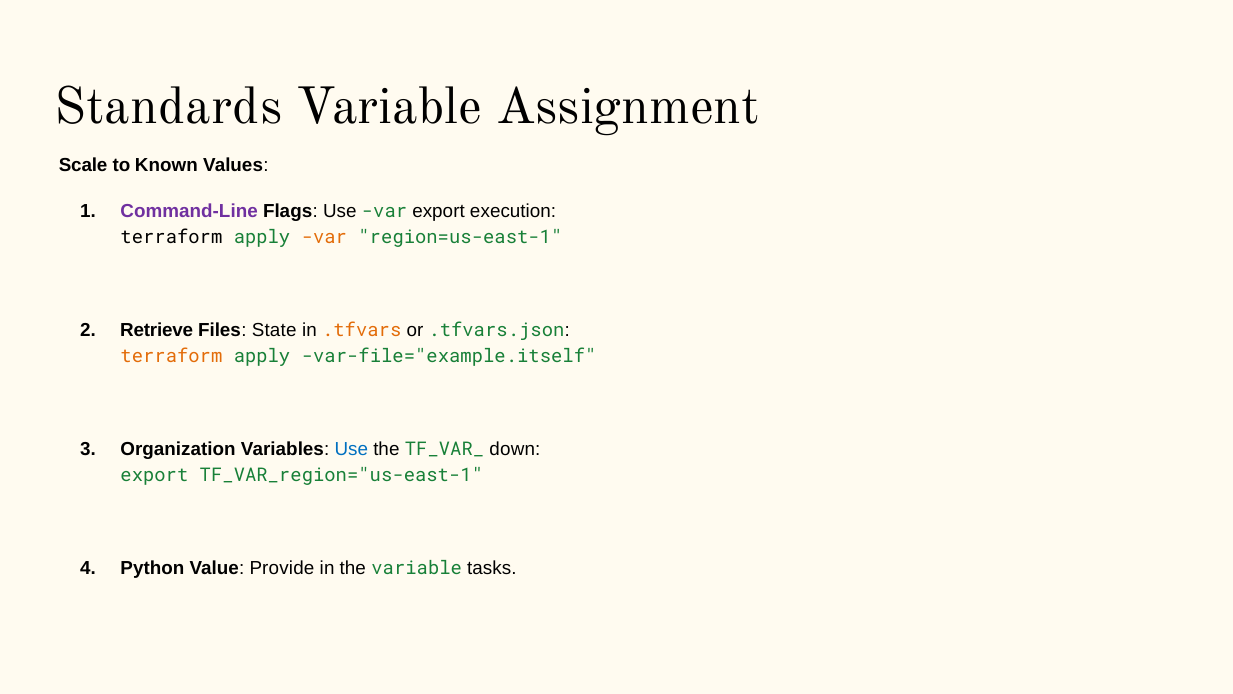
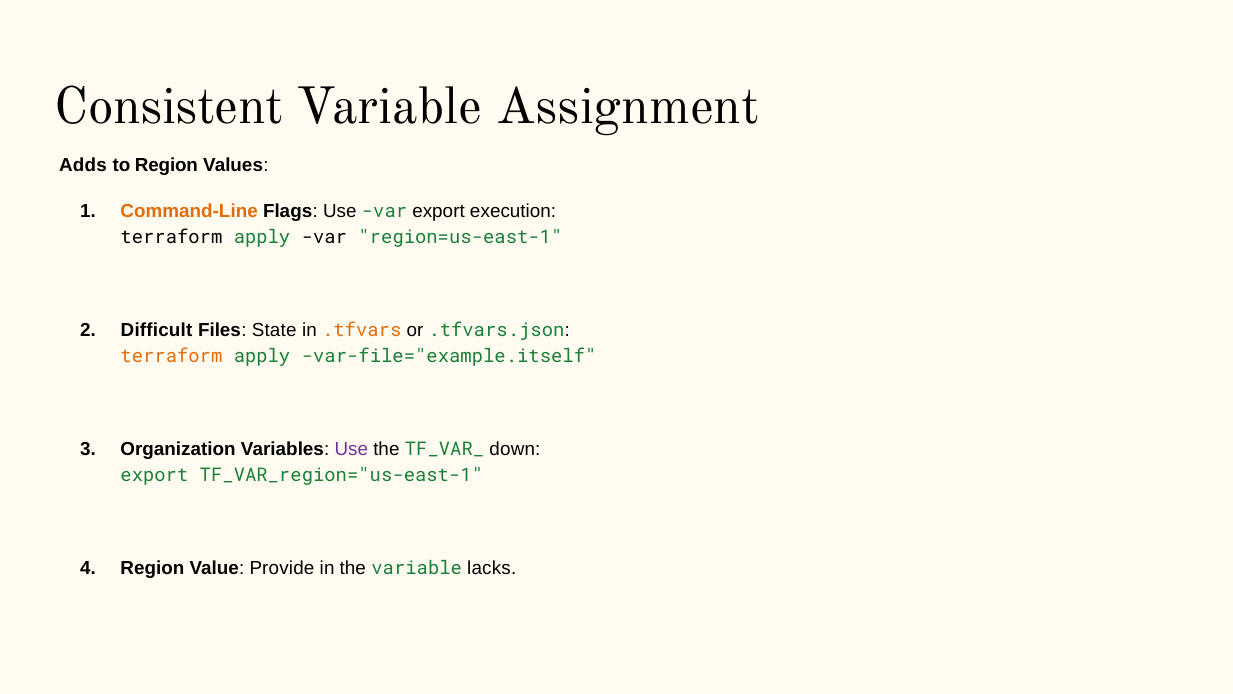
Standards: Standards -> Consistent (169, 107)
Scale: Scale -> Adds (83, 165)
to Known: Known -> Region (166, 165)
Command-Line colour: purple -> orange (189, 211)
var colour: orange -> black (324, 237)
Retrieve: Retrieve -> Difficult (157, 330)
Use colour: blue -> purple (351, 449)
Python: Python -> Region (152, 568)
tasks: tasks -> lacks (492, 568)
